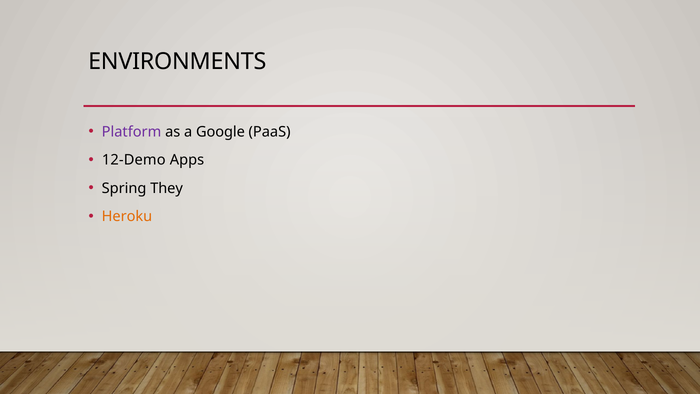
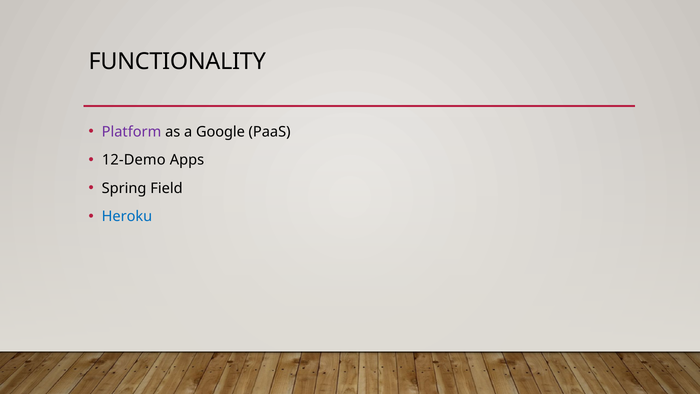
ENVIRONMENTS: ENVIRONMENTS -> FUNCTIONALITY (177, 61)
They: They -> Field (166, 188)
Heroku colour: orange -> blue (127, 217)
